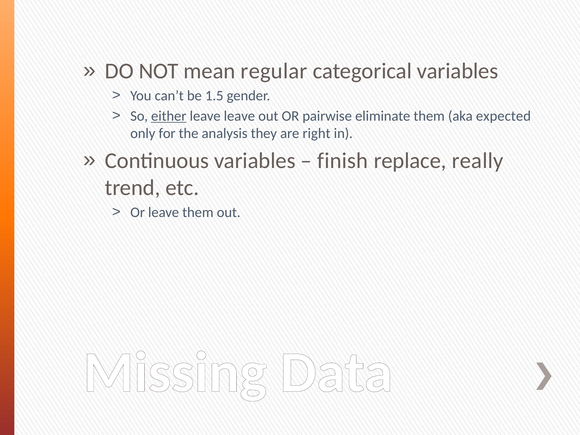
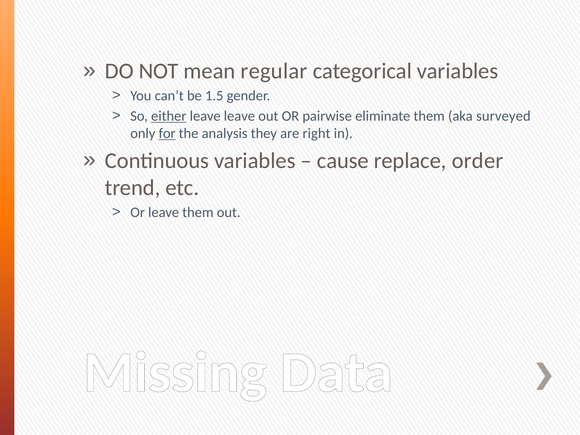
expected: expected -> surveyed (503, 116)
for underline: none -> present (167, 133)
finish: finish -> cause (343, 161)
really: really -> order (478, 161)
